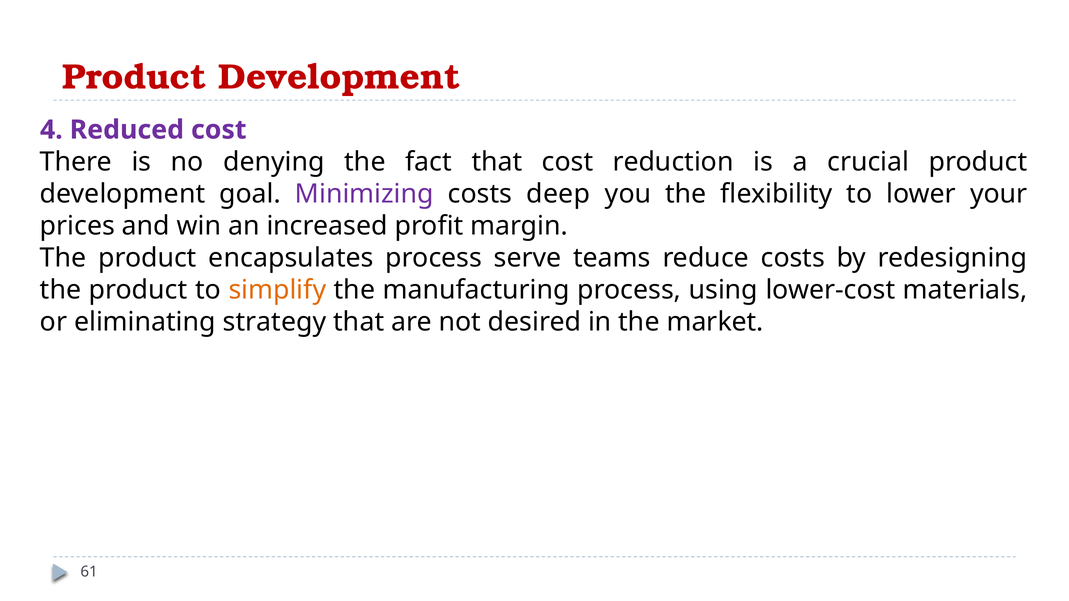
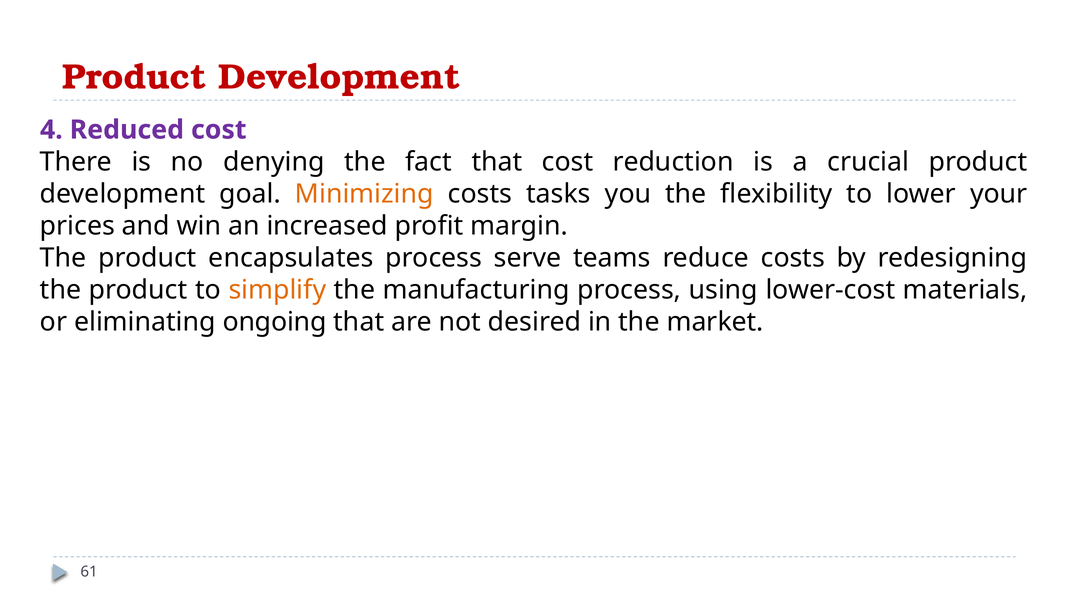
Minimizing colour: purple -> orange (364, 194)
deep: deep -> tasks (558, 194)
strategy: strategy -> ongoing (275, 322)
